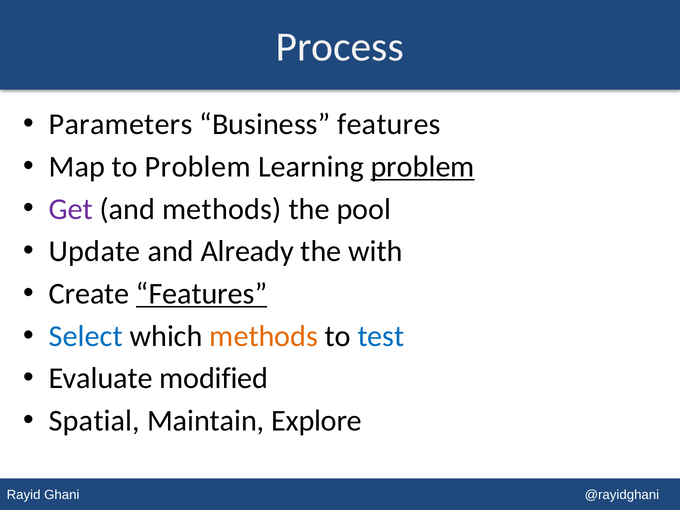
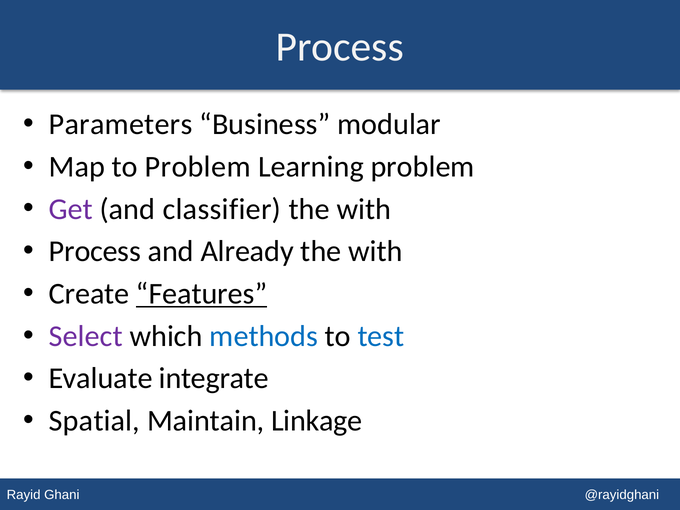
Business features: features -> modular (389, 124)
problem underline: present -> none (423, 167)
and methods: methods -> classifier (222, 209)
pool: pool -> with (364, 209)
Update: Update -> Process (95, 251)
Select colour: blue -> purple (86, 336)
methods colour: orange -> blue (264, 336)
modified: modified -> integrate (214, 378)
Explore: Explore -> Linkage (317, 421)
